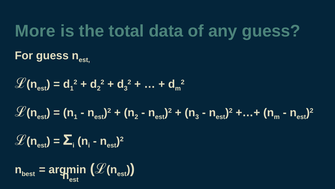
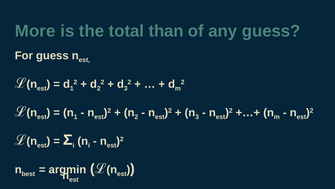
data: data -> than (166, 31)
